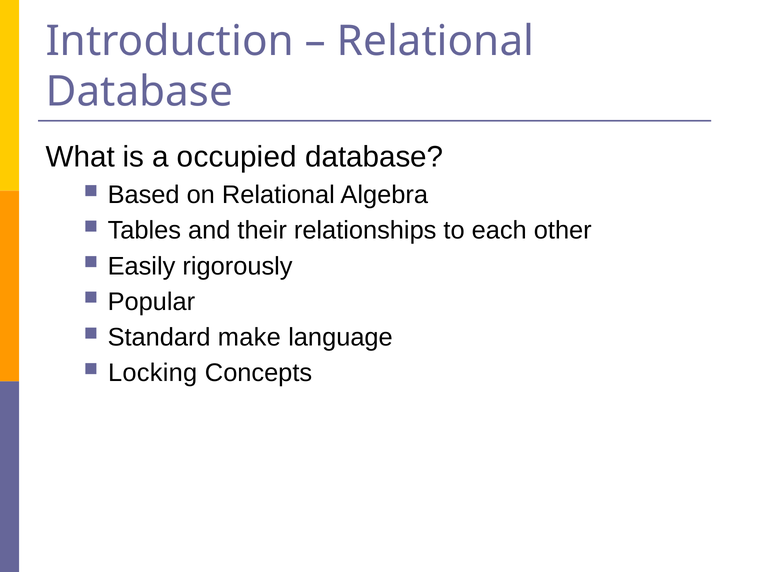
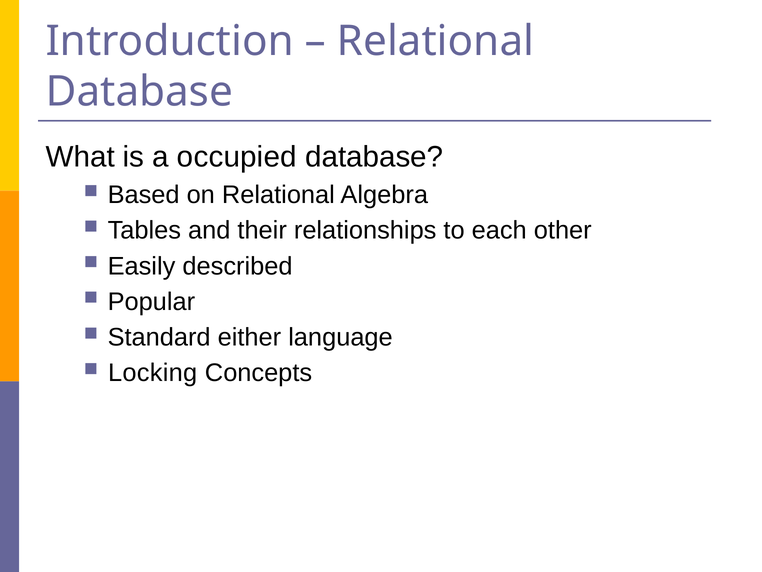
rigorously: rigorously -> described (238, 266)
make: make -> either (249, 337)
